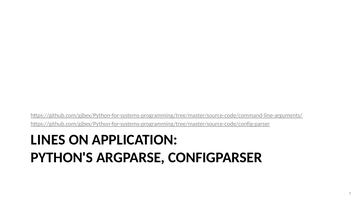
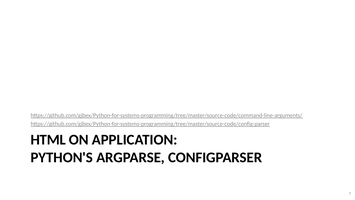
LINES: LINES -> HTML (48, 140)
